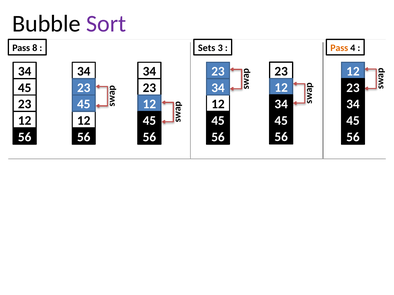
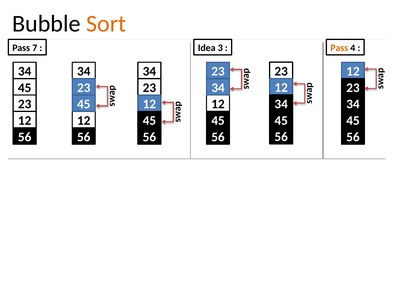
Sort colour: purple -> orange (106, 24)
8: 8 -> 7 (35, 48)
Sets: Sets -> Idea (207, 48)
